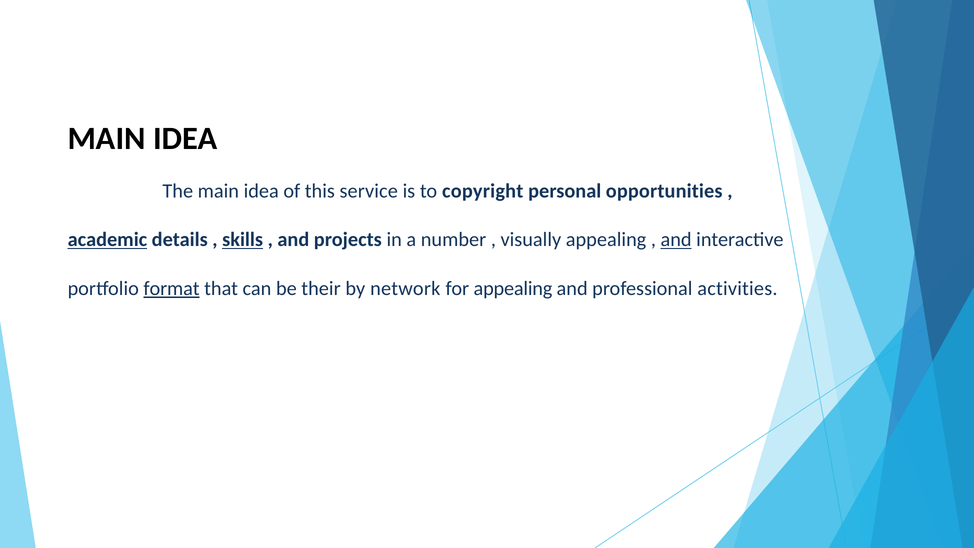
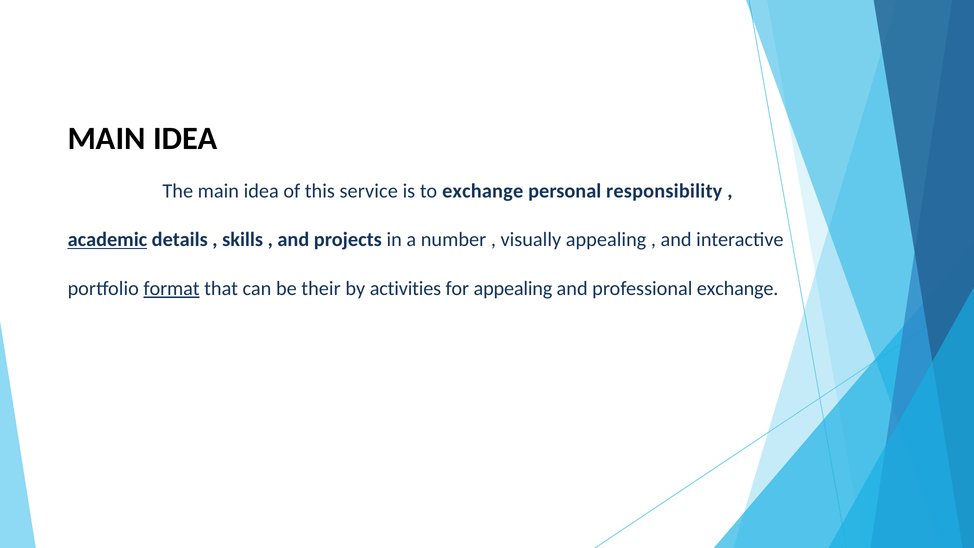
to copyright: copyright -> exchange (483, 191)
opportunities: opportunities -> responsibility (664, 191)
skills underline: present -> none (243, 240)
and underline: present -> none (676, 240)
network: network -> activities (405, 288)
professional activities: activities -> exchange (738, 288)
